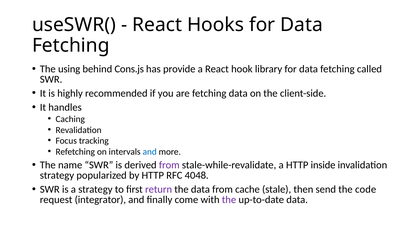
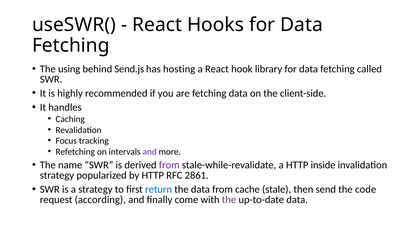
Cons.js: Cons.js -> Send.js (129, 69)
provide: provide -> hosting (179, 69)
and colour: blue -> purple (150, 152)
4048: 4048 -> 2861 (197, 176)
return colour: purple -> blue (159, 190)
integrator: integrator -> according (100, 200)
